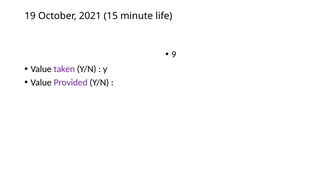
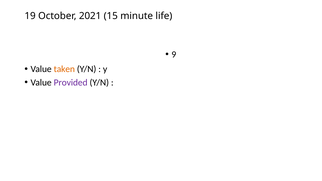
taken colour: purple -> orange (64, 69)
